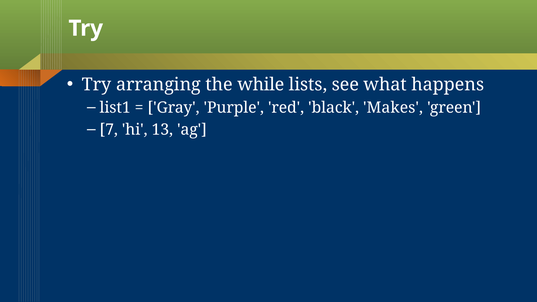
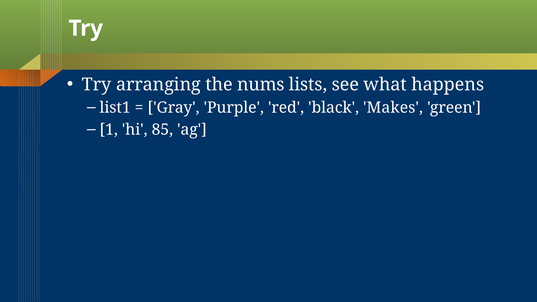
while: while -> nums (261, 84)
7: 7 -> 1 (109, 130)
13: 13 -> 85 (162, 130)
